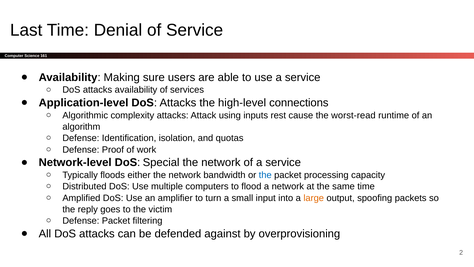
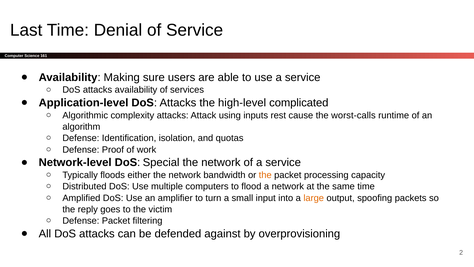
connections: connections -> complicated (299, 103)
worst-read: worst-read -> worst-calls (353, 115)
the colour: blue -> orange (265, 175)
